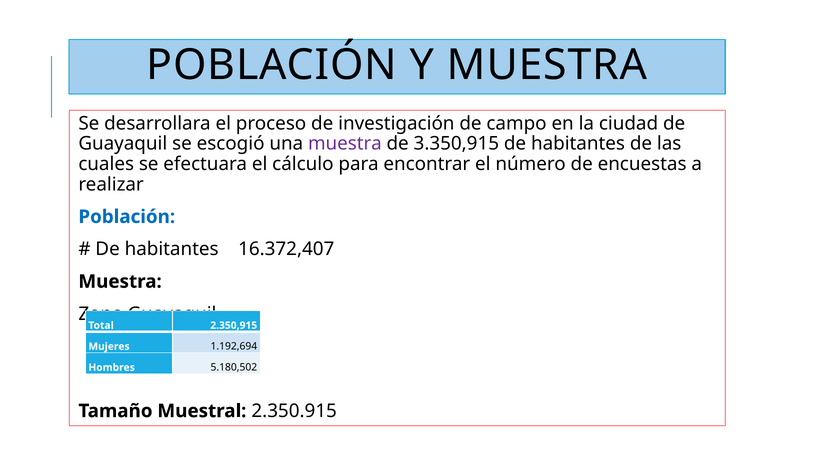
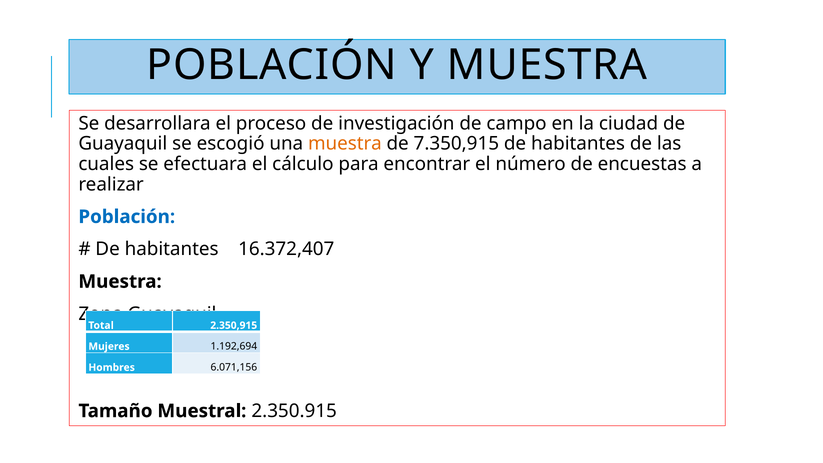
muestra colour: purple -> orange (345, 144)
3.350,915: 3.350,915 -> 7.350,915 (456, 144)
5.180,502: 5.180,502 -> 6.071,156 (234, 367)
